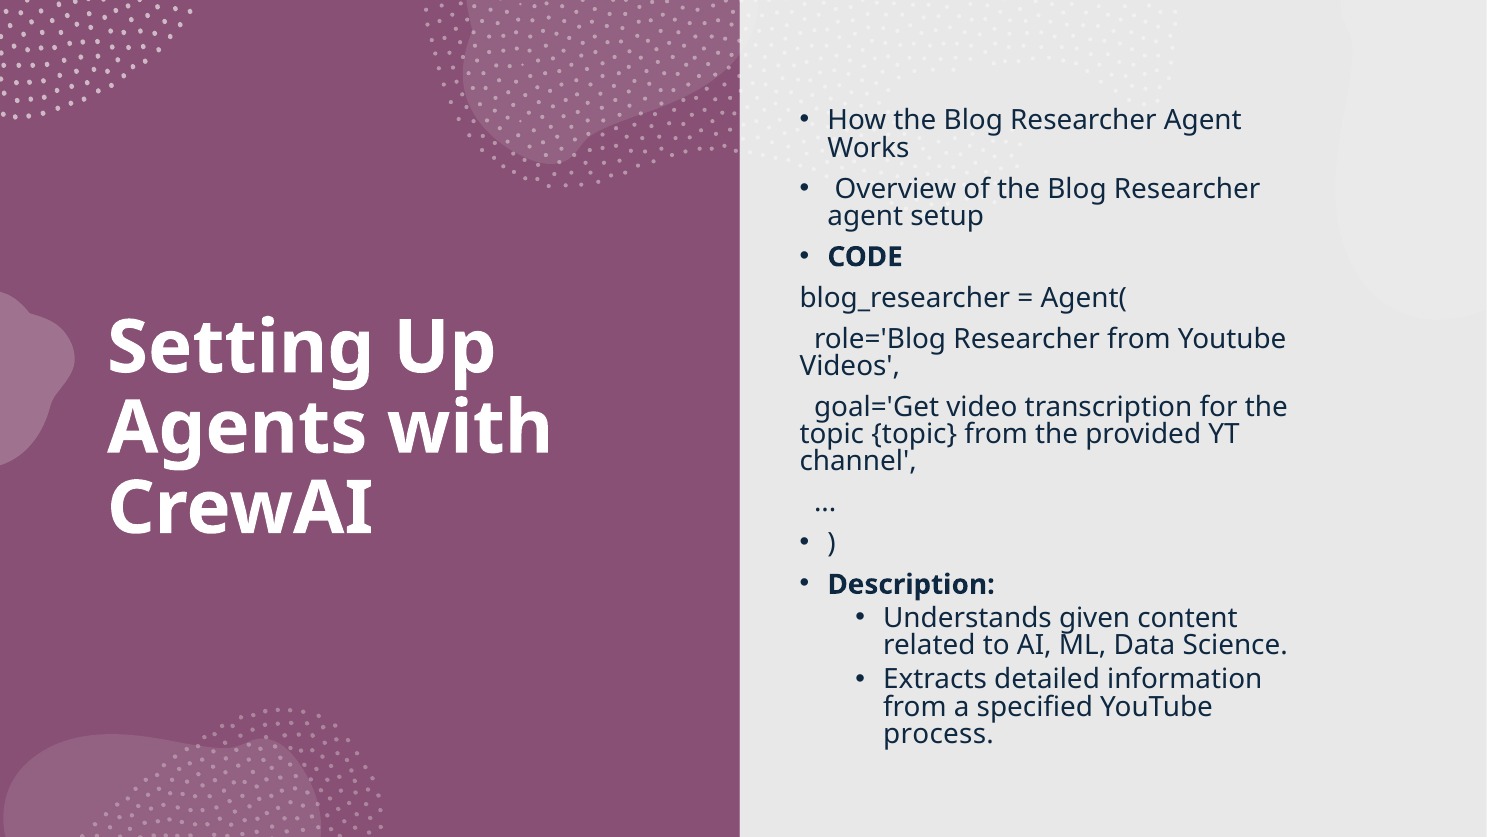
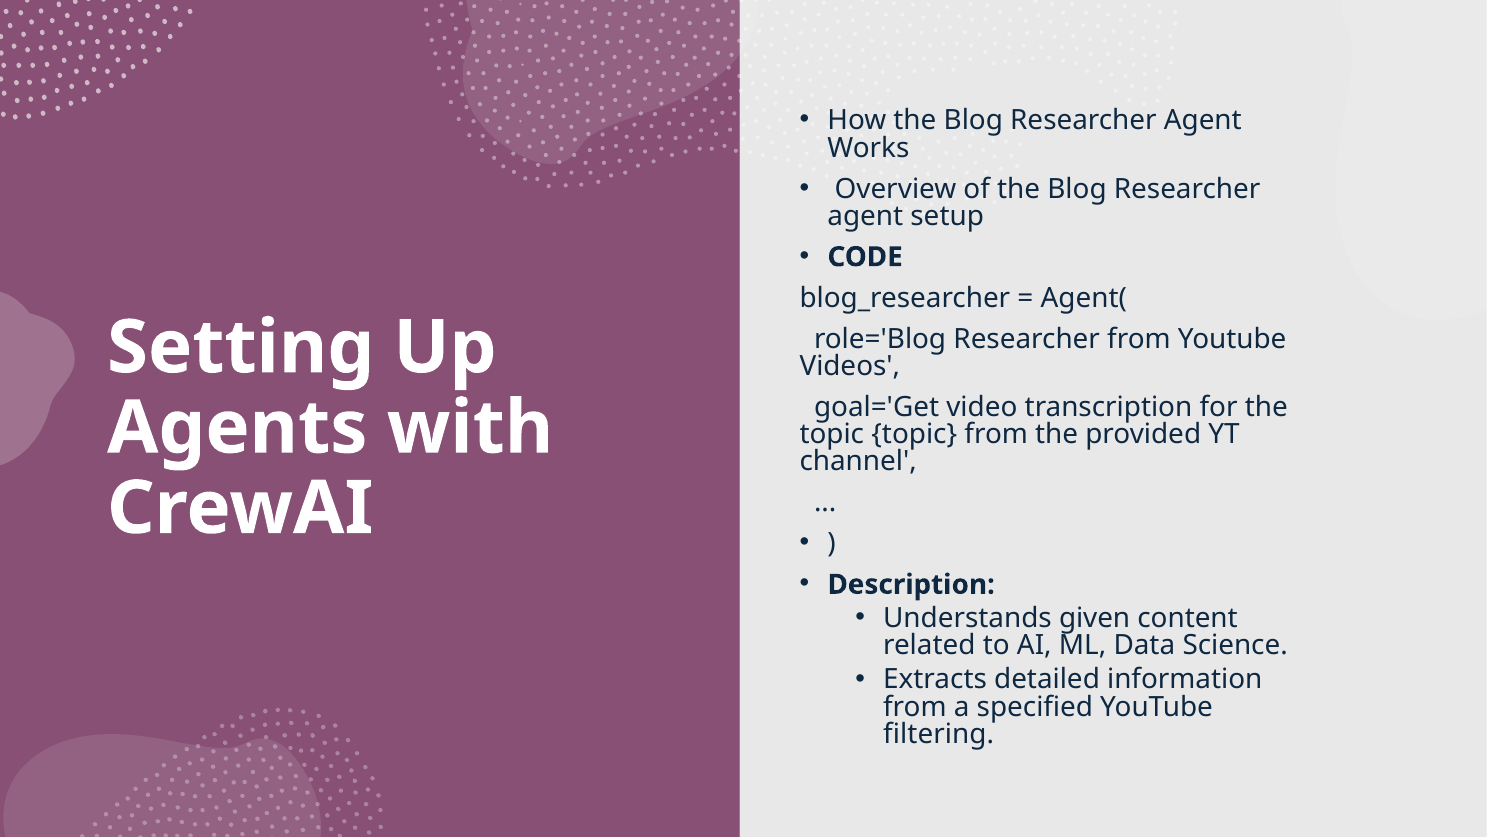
process: process -> filtering (939, 733)
